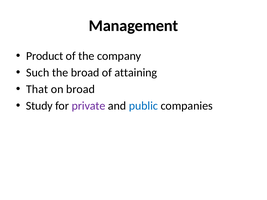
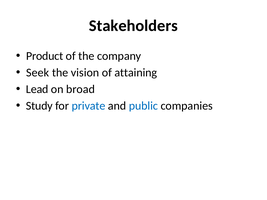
Management: Management -> Stakeholders (133, 26)
Such: Such -> Seek (38, 73)
the broad: broad -> vision (85, 73)
That: That -> Lead (37, 89)
private colour: purple -> blue (89, 106)
